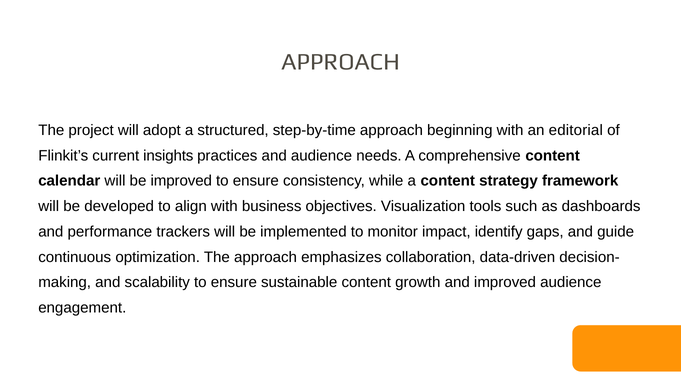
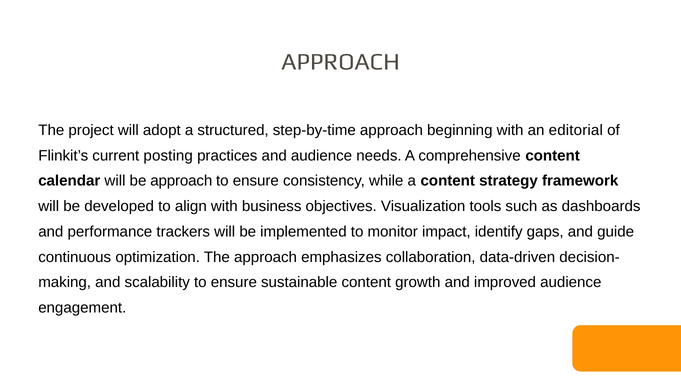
insights: insights -> posting (168, 156)
be improved: improved -> approach (181, 181)
